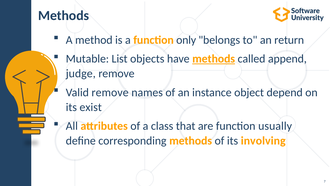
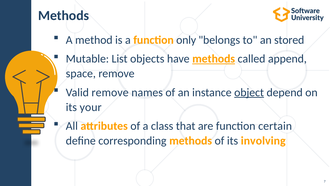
return: return -> stored (289, 40)
judge: judge -> space (81, 73)
object underline: none -> present (249, 92)
exist: exist -> your (91, 107)
usually: usually -> certain (275, 126)
